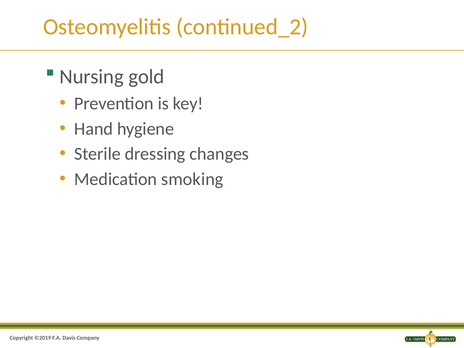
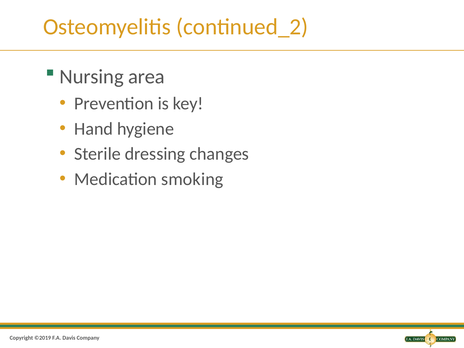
gold: gold -> area (146, 77)
